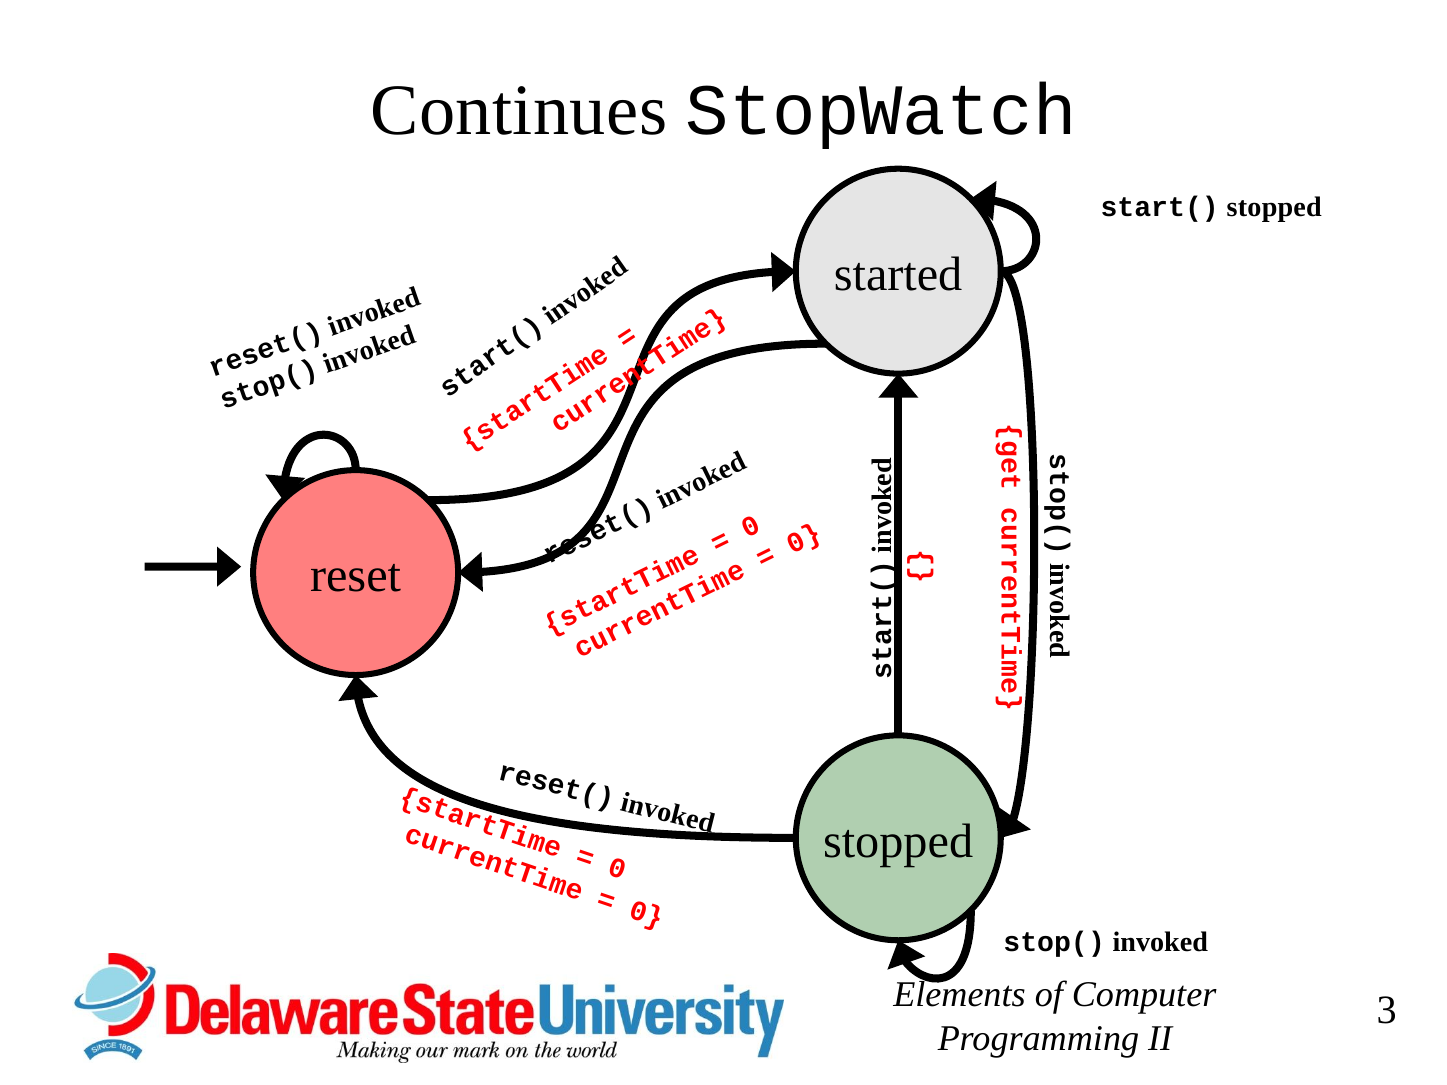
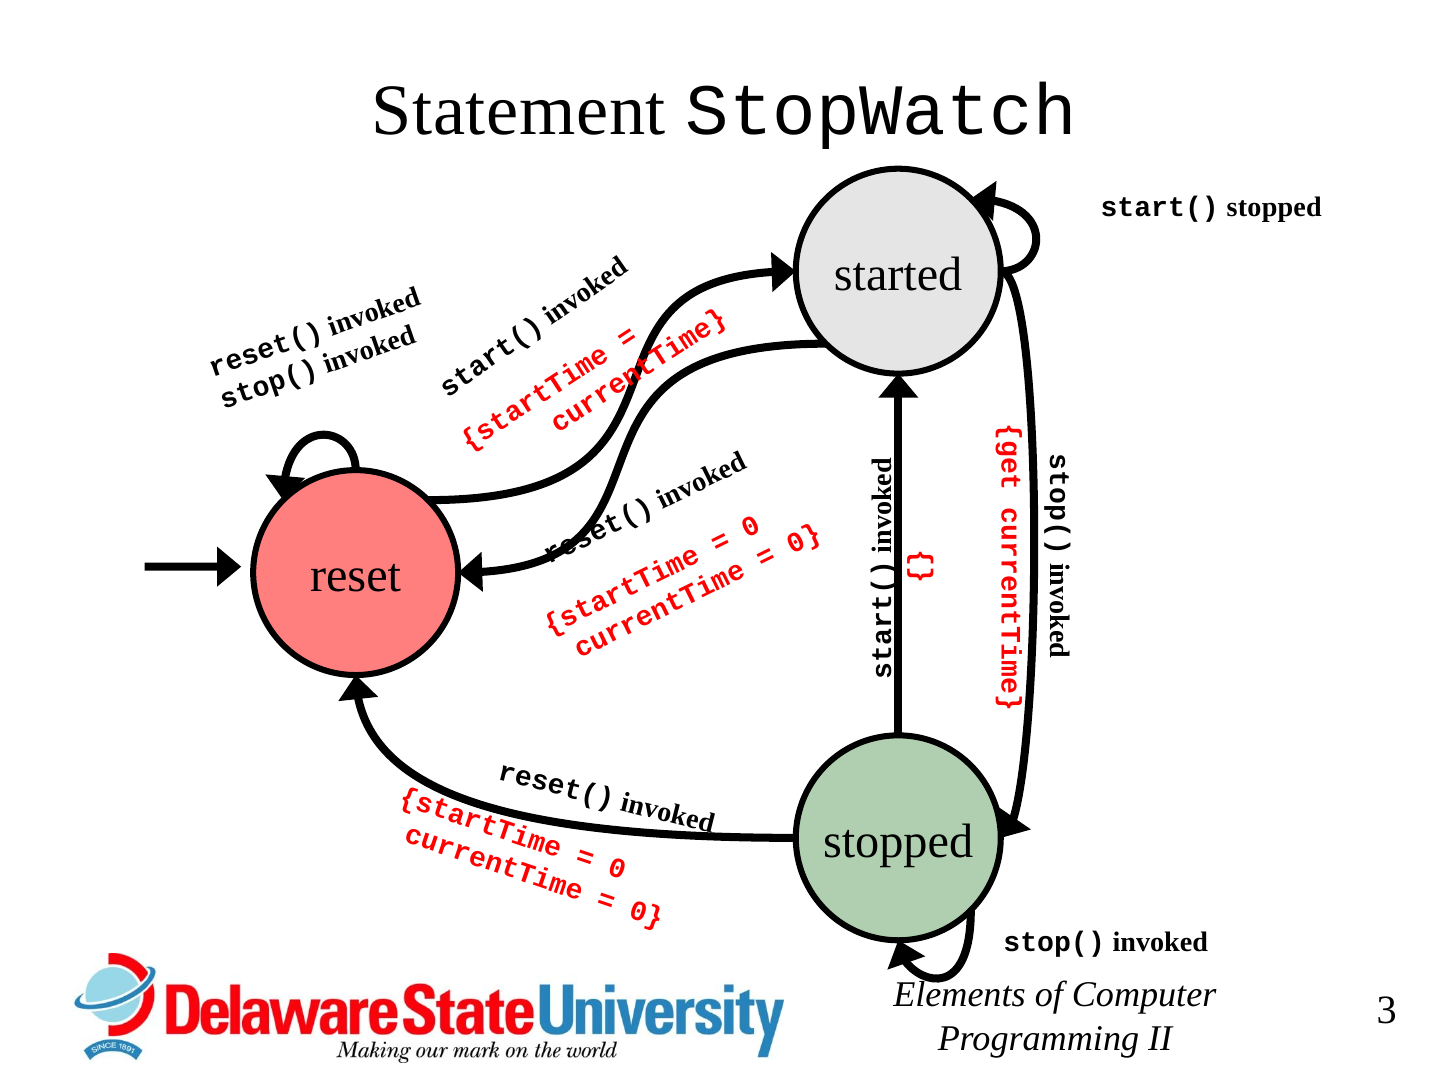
Continues: Continues -> Statement (519, 111)
